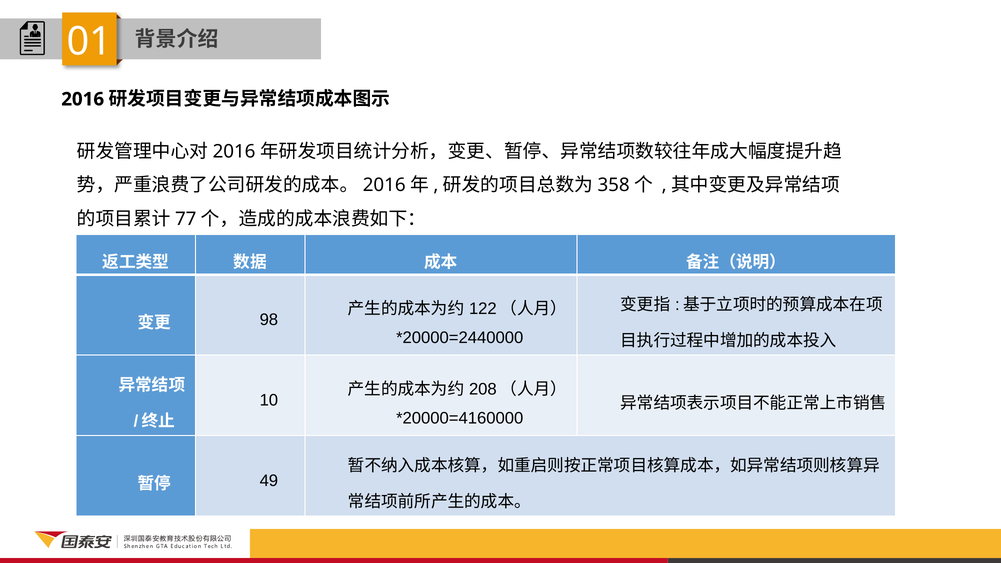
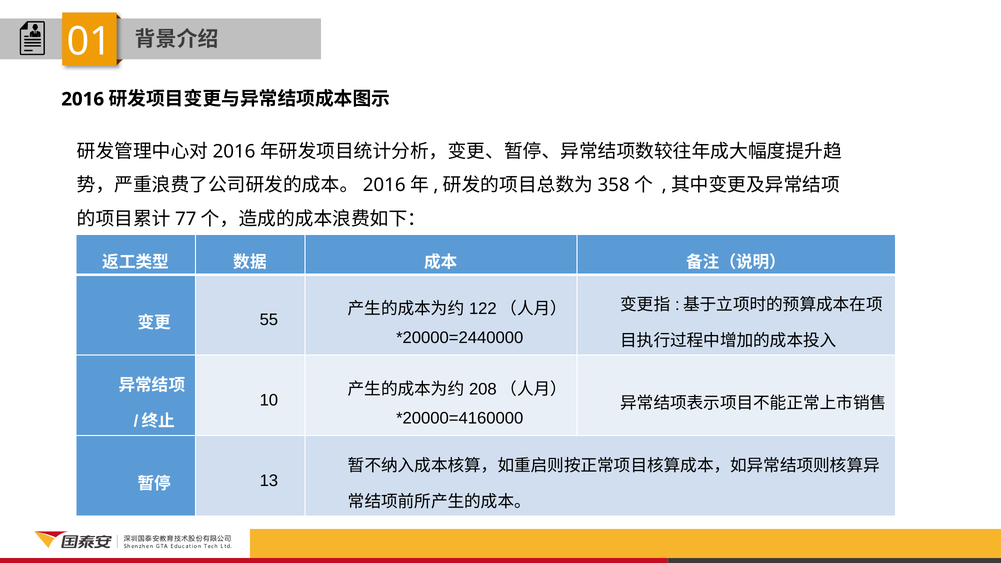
98: 98 -> 55 (269, 320)
49: 49 -> 13 (269, 481)
